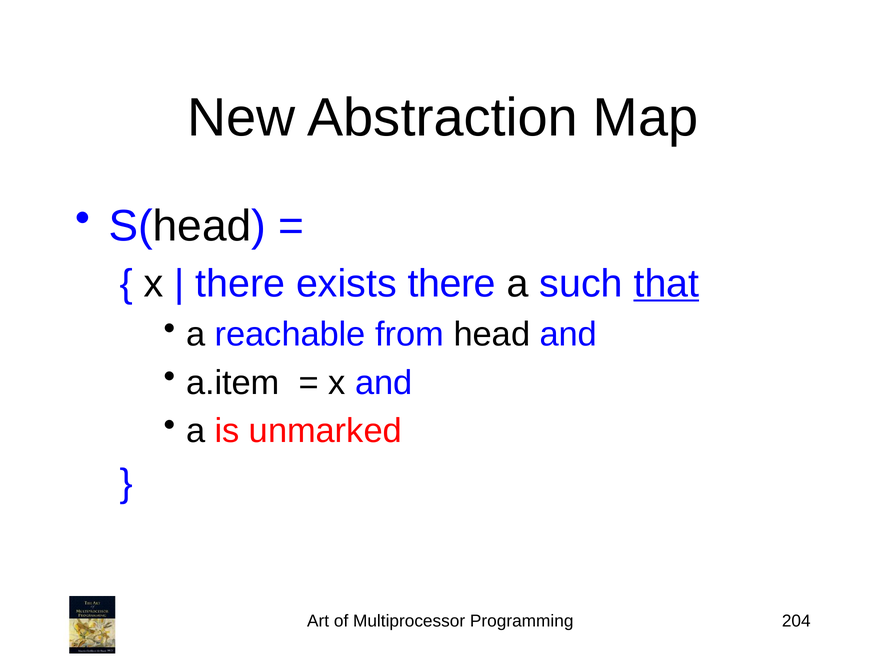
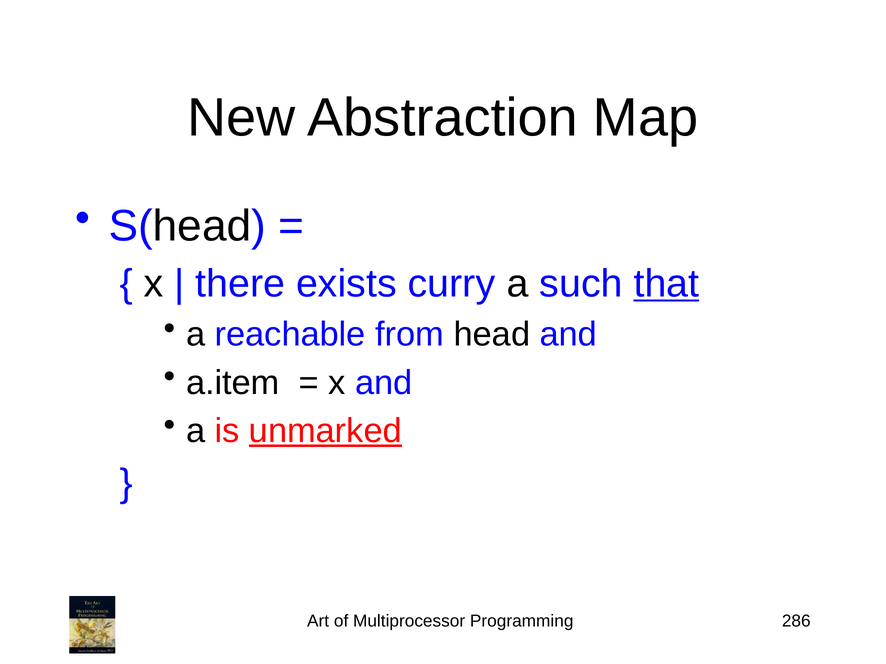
exists there: there -> curry (452, 284)
unmarked underline: none -> present (325, 431)
204: 204 -> 286 (796, 621)
